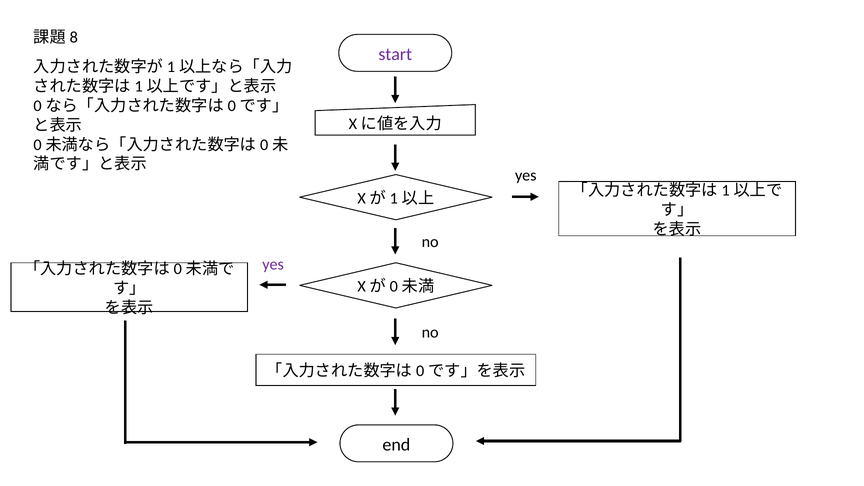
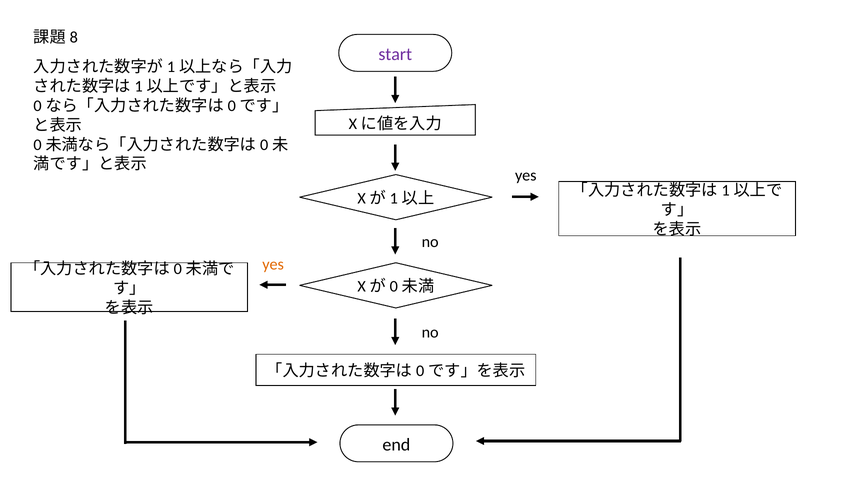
yes colour: purple -> orange (273, 264)
